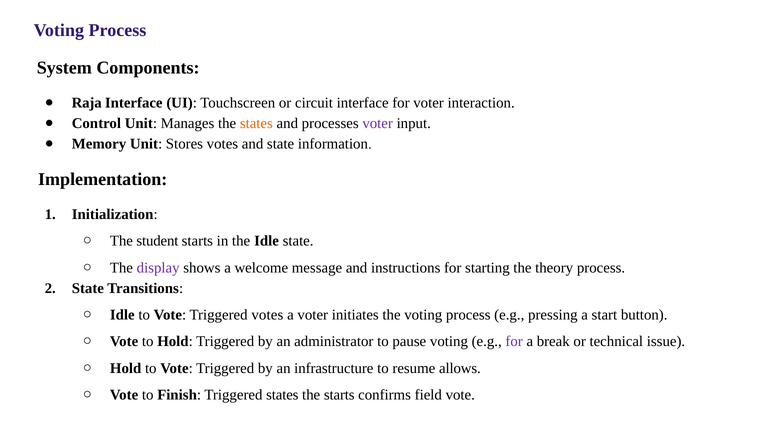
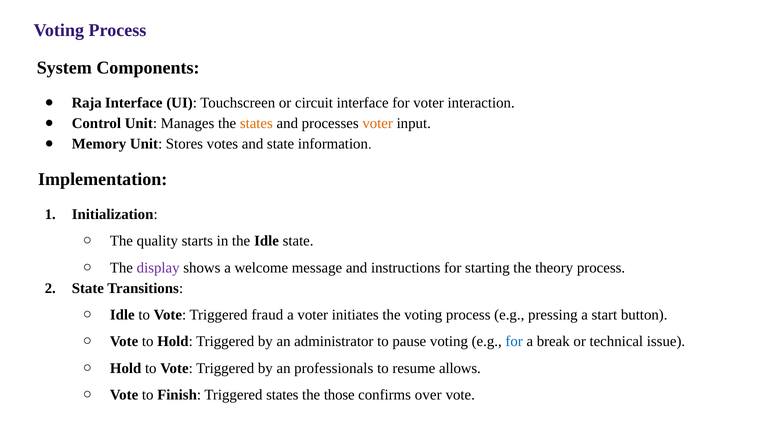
voter colour: purple -> orange (378, 123)
student: student -> quality (157, 241)
Triggered votes: votes -> fraud (267, 315)
for colour: purple -> blue (514, 342)
infrastructure: infrastructure -> professionals (334, 368)
the starts: starts -> those (339, 395)
field: field -> over (428, 395)
